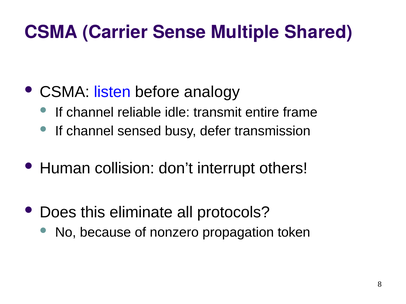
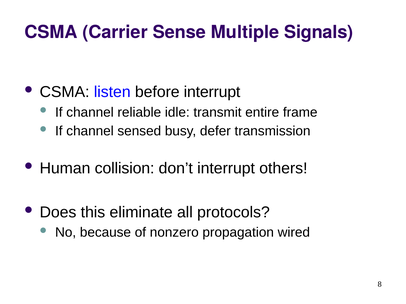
Shared: Shared -> Signals (319, 32)
before analogy: analogy -> interrupt (212, 92)
token: token -> wired (294, 233)
